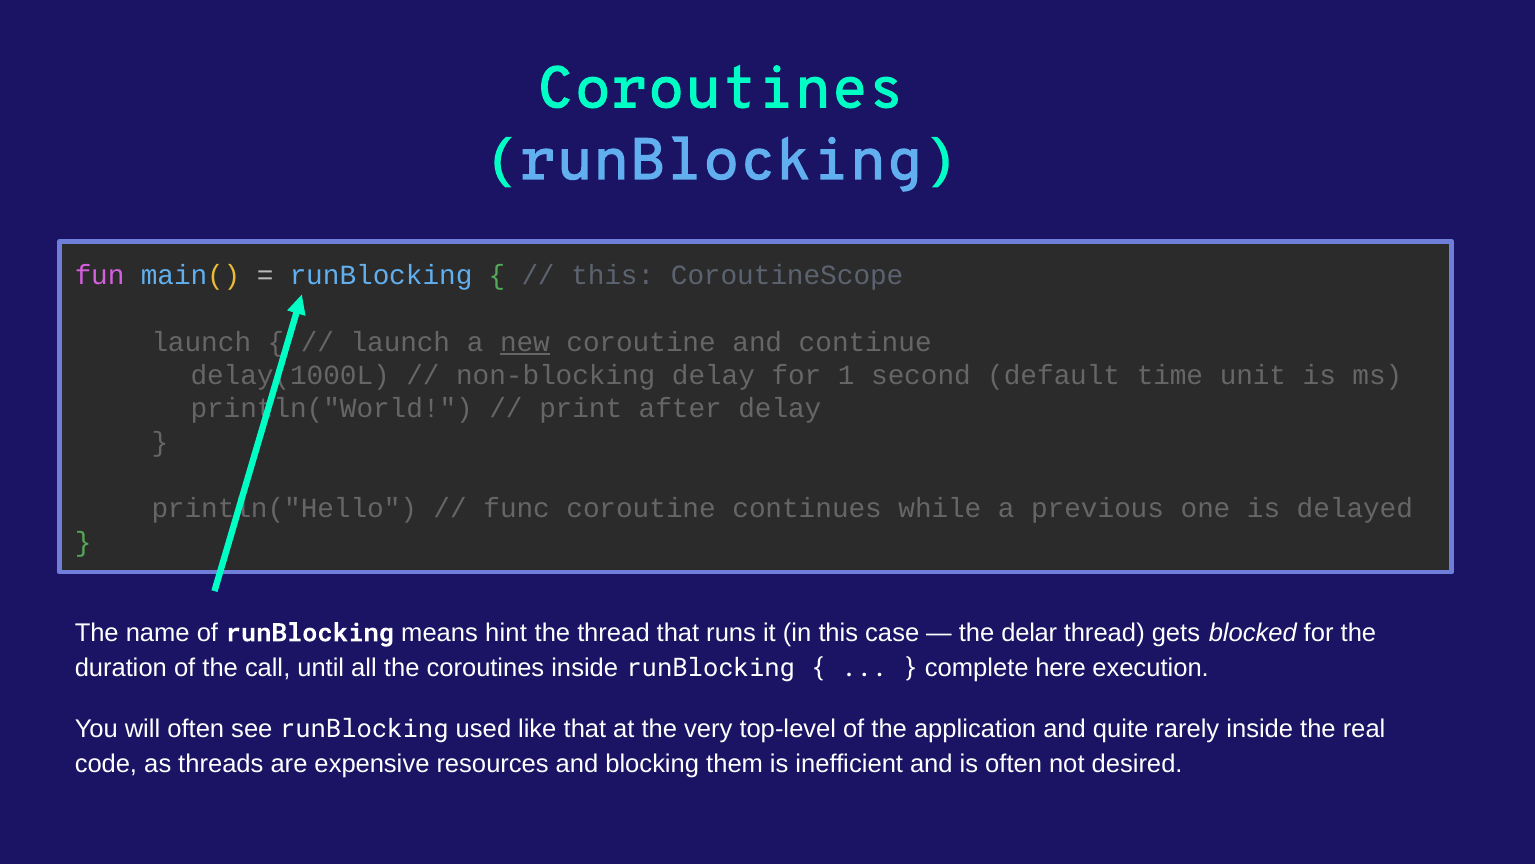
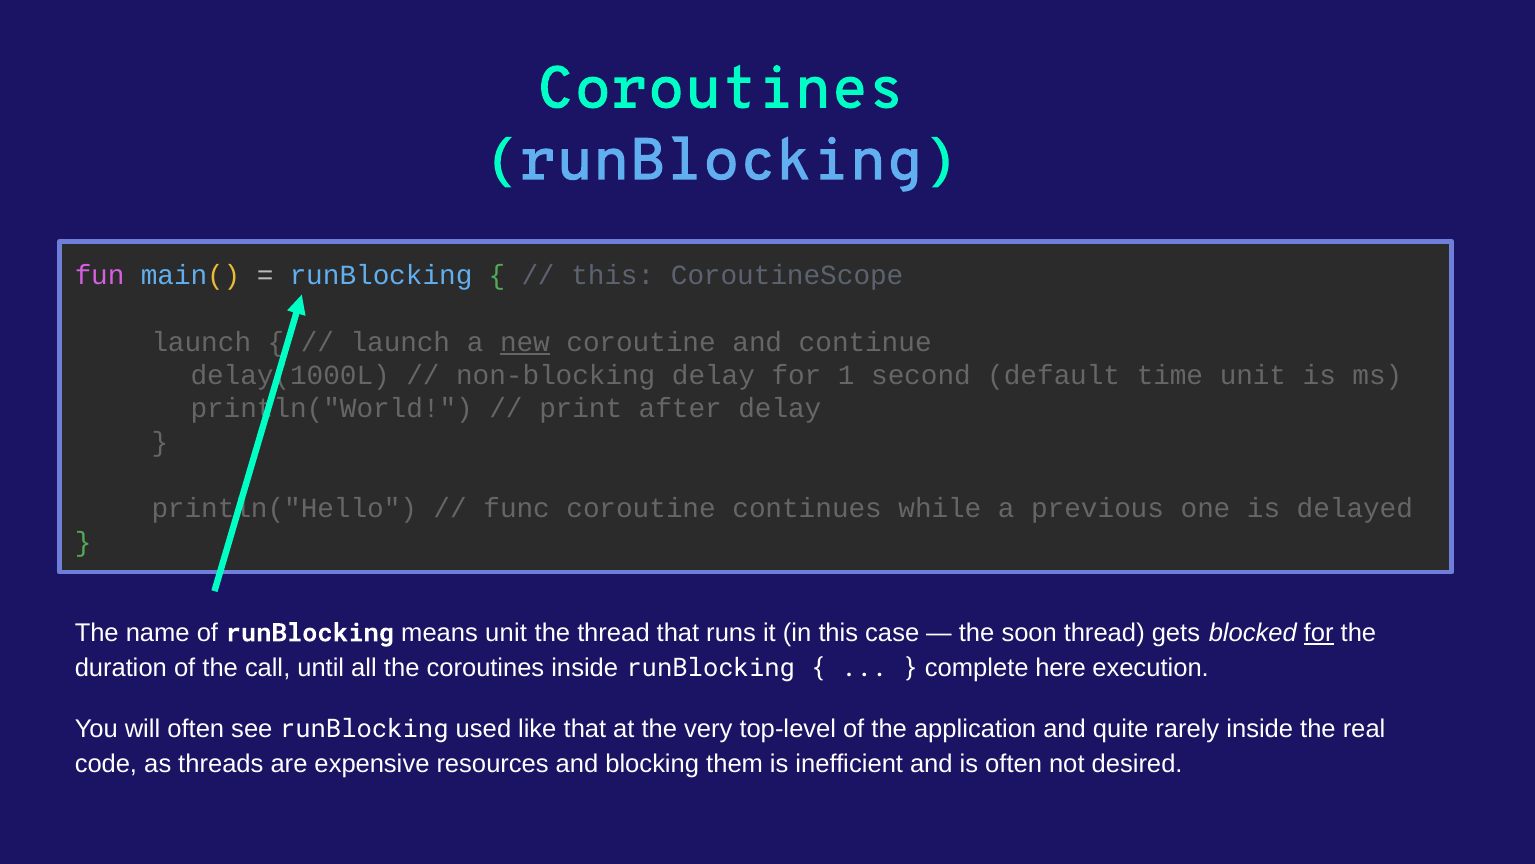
means hint: hint -> unit (506, 633)
delar: delar -> soon (1029, 633)
for underline: none -> present (1319, 633)
